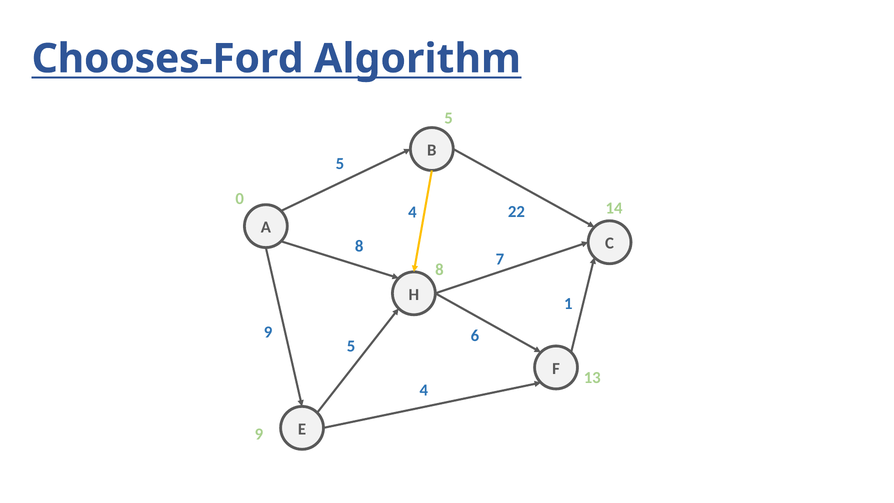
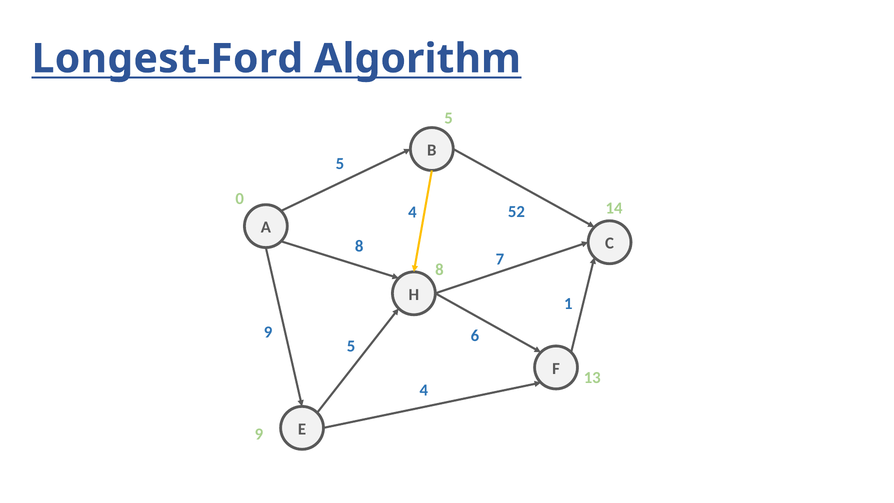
Chooses-Ford: Chooses-Ford -> Longest-Ford (167, 59)
22: 22 -> 52 (516, 212)
